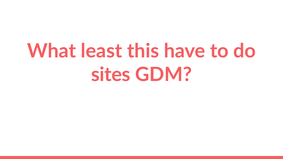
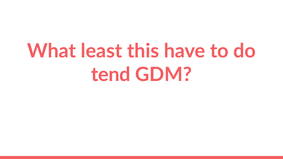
sites: sites -> tend (111, 75)
